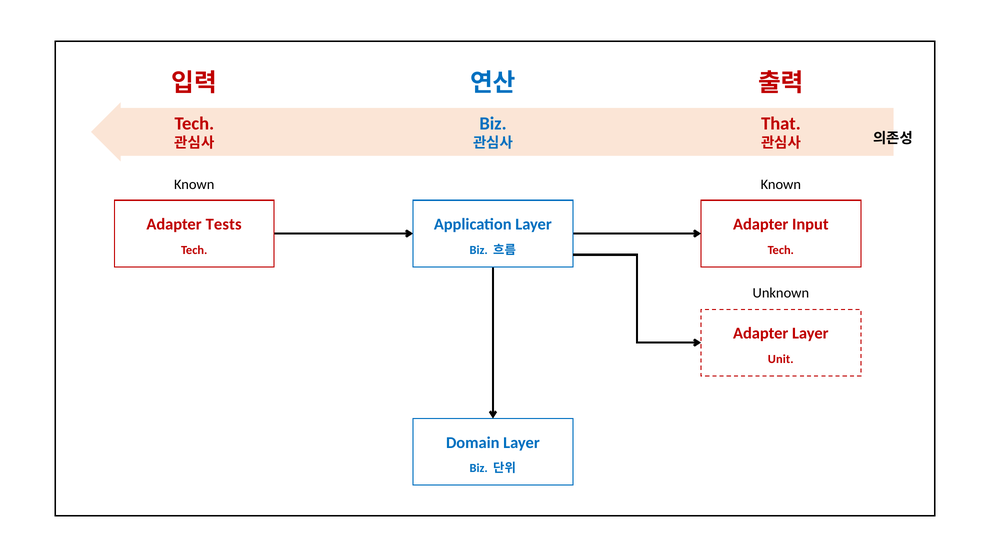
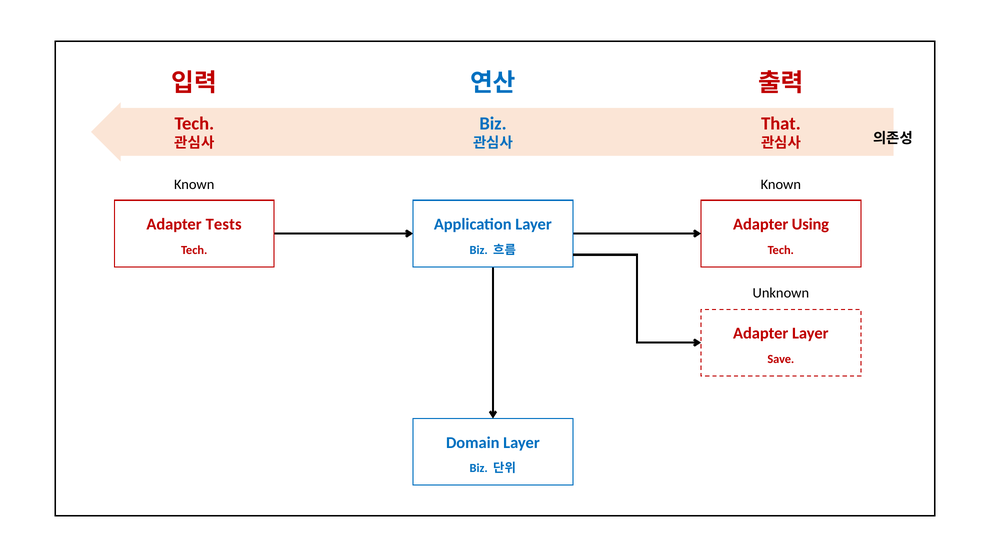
Input: Input -> Using (810, 224)
Unit: Unit -> Save (781, 359)
